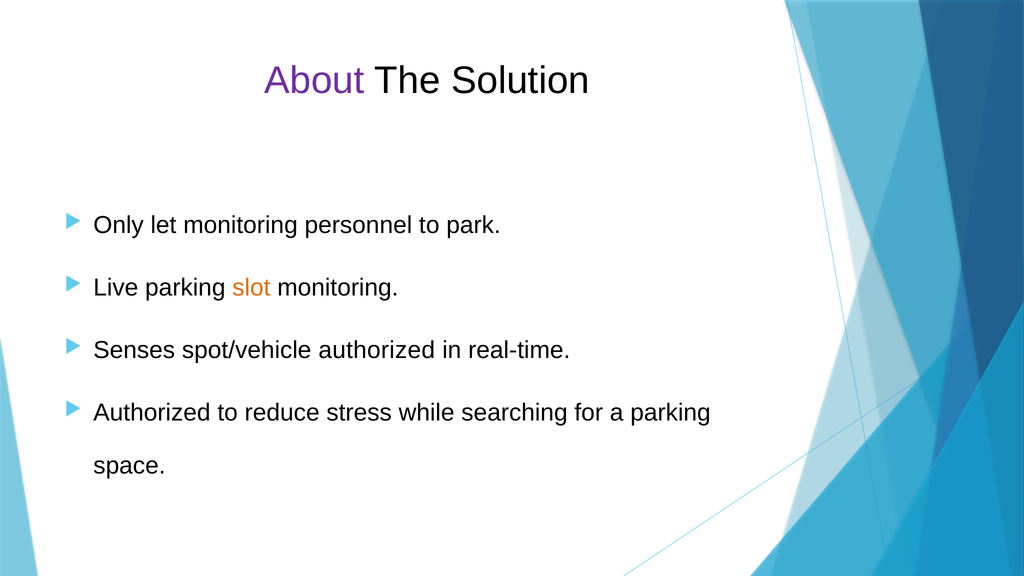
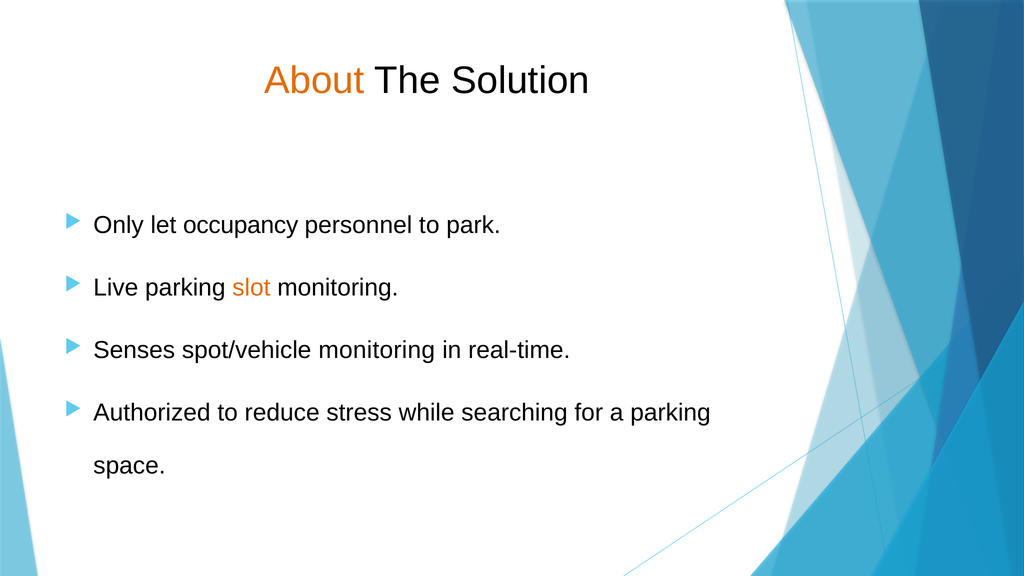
About colour: purple -> orange (314, 81)
let monitoring: monitoring -> occupancy (241, 225)
spot/vehicle authorized: authorized -> monitoring (377, 350)
